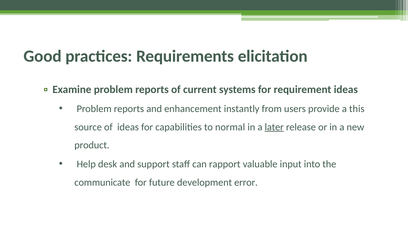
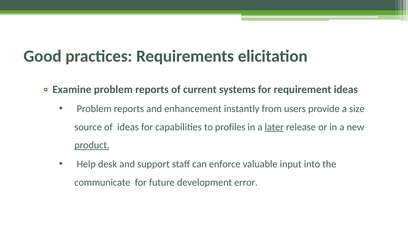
this: this -> size (357, 109)
normal: normal -> profiles (230, 127)
product underline: none -> present (92, 146)
rapport: rapport -> enforce (225, 164)
